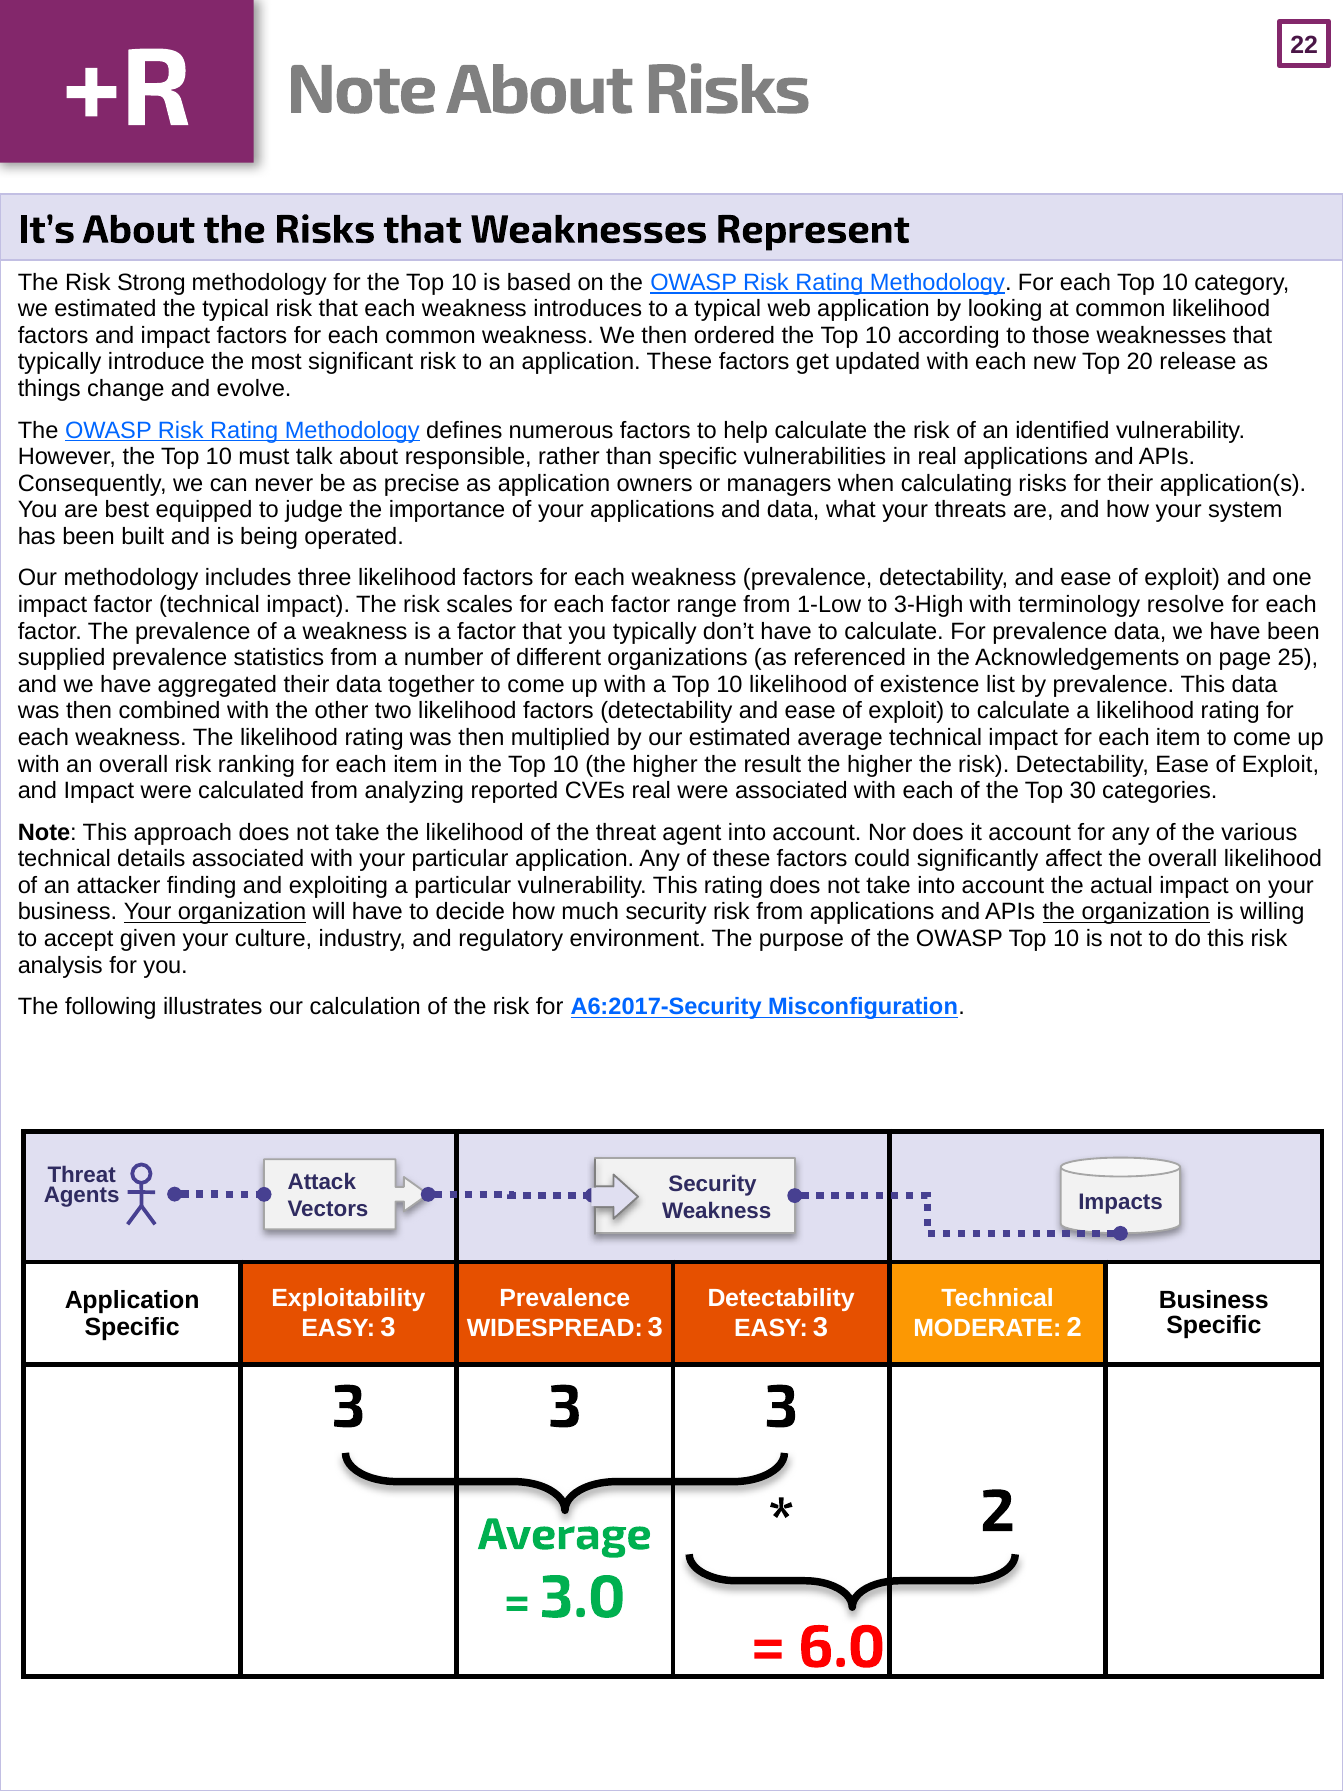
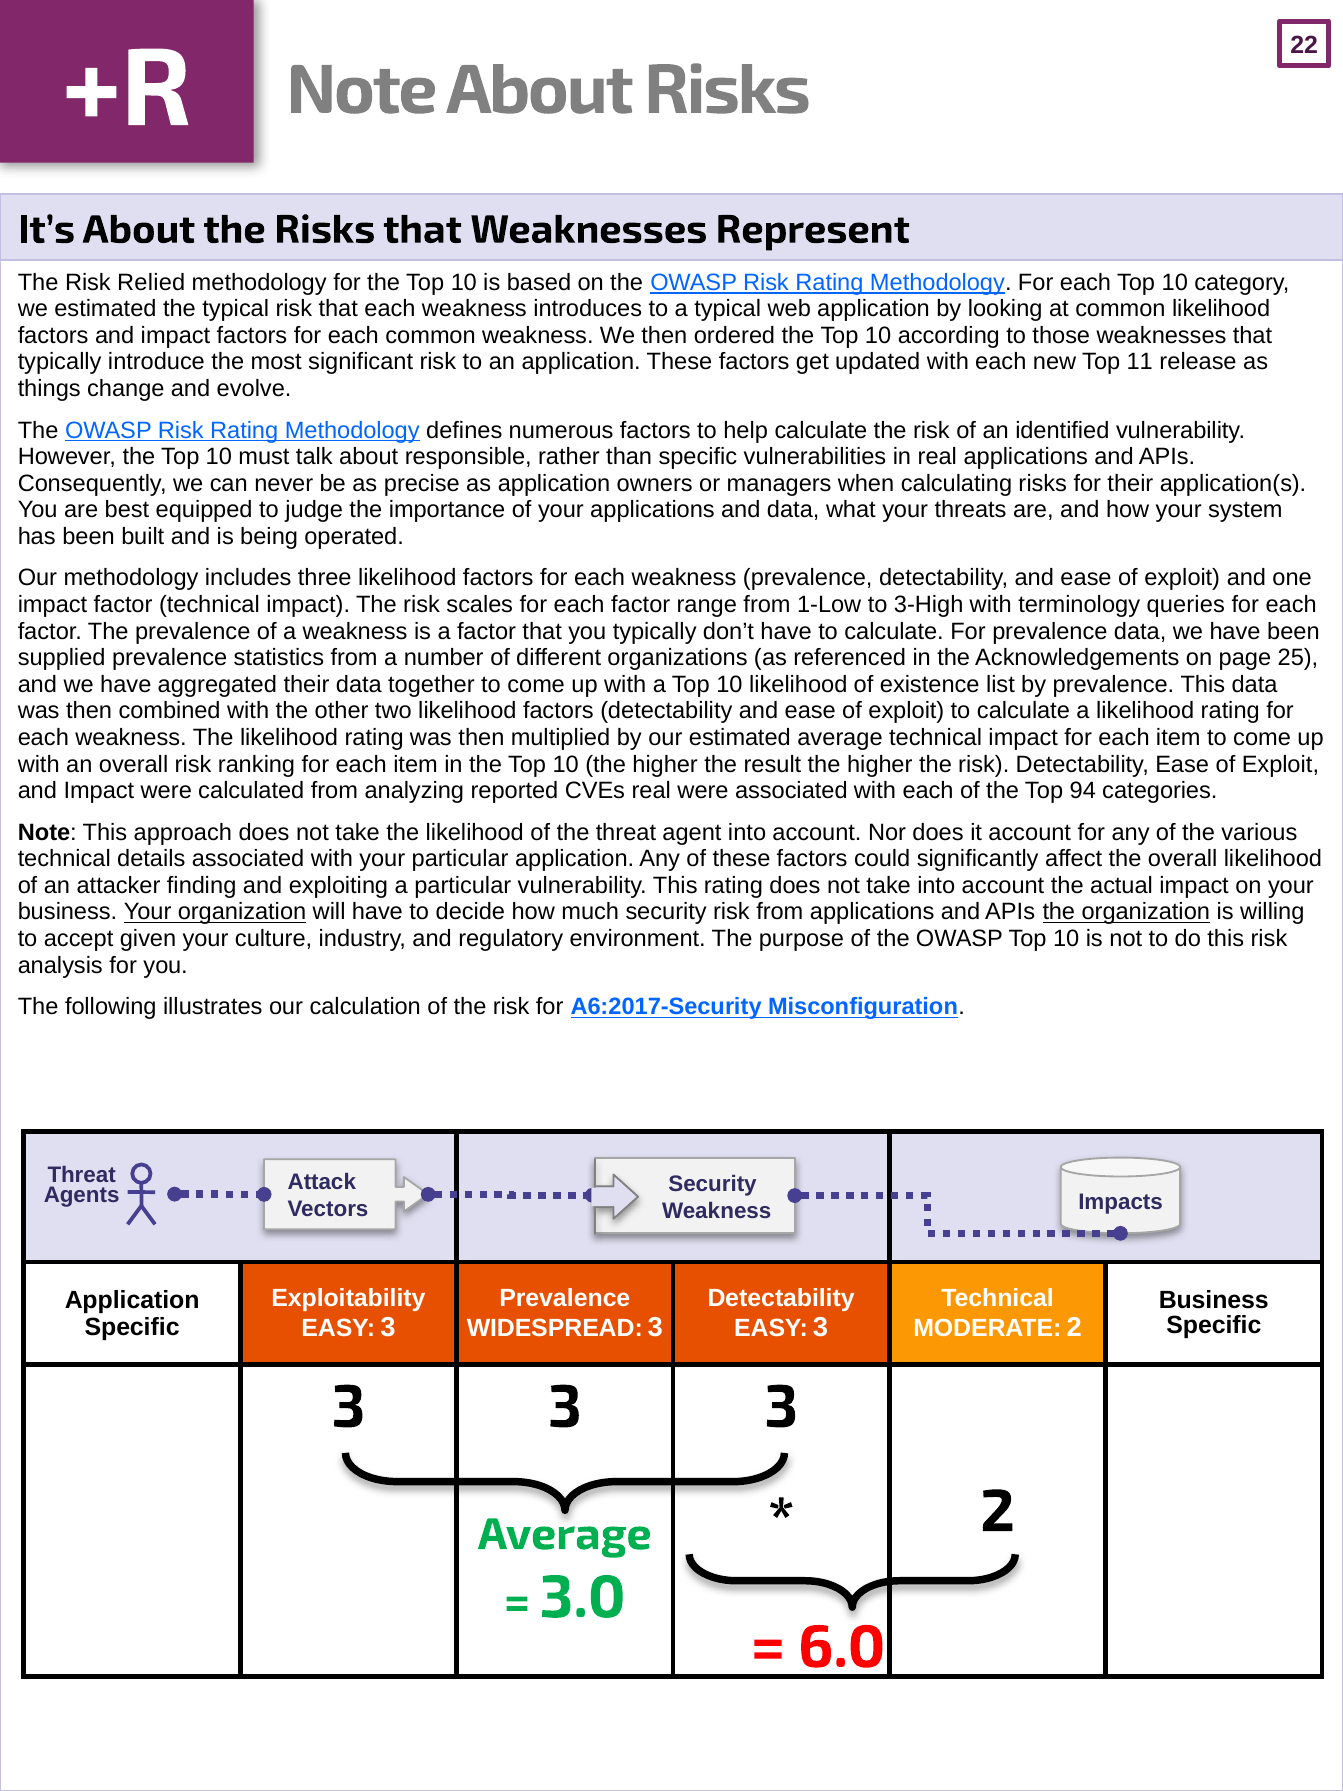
Strong: Strong -> Relied (151, 282)
20: 20 -> 11 (1140, 362)
resolve: resolve -> queries (1186, 605)
30: 30 -> 94 (1083, 791)
